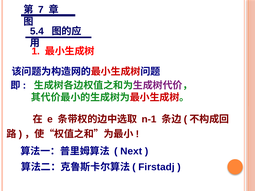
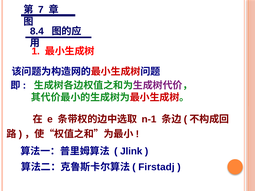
5.4: 5.4 -> 8.4 (37, 31)
Next: Next -> Jlink (131, 151)
